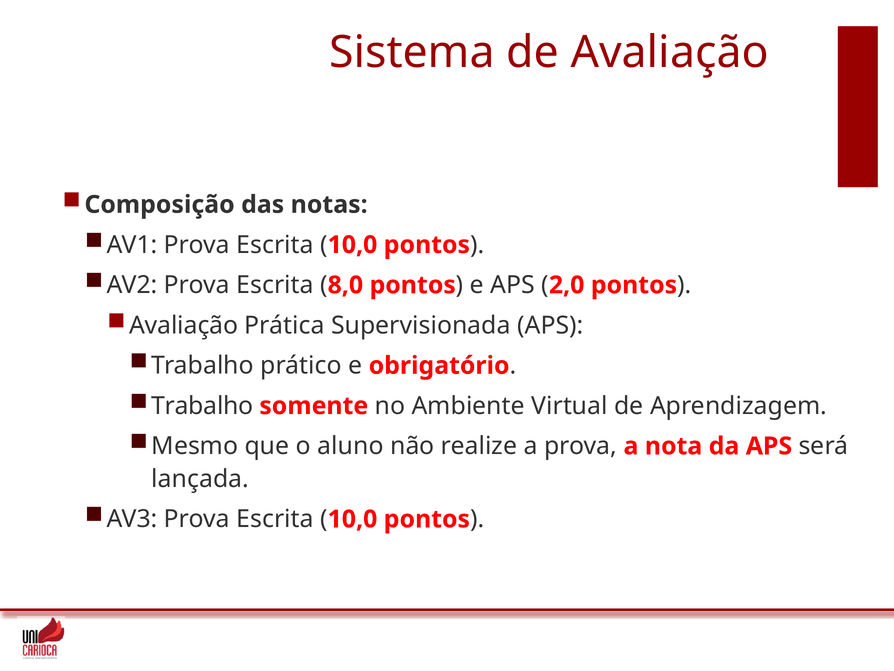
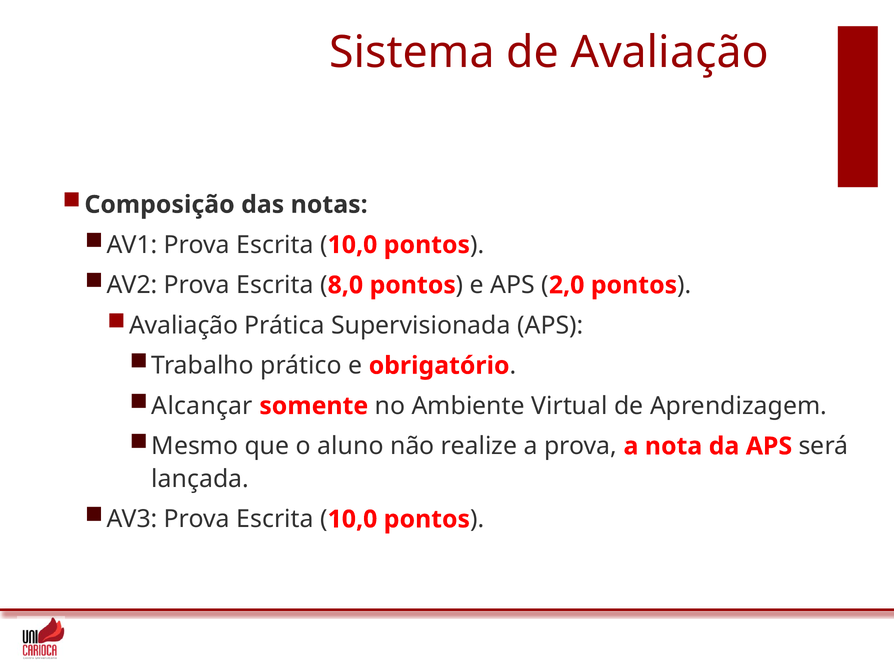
Trabalho: Trabalho -> Alcançar (202, 406)
